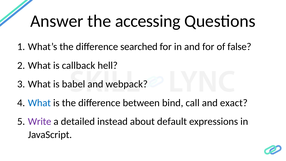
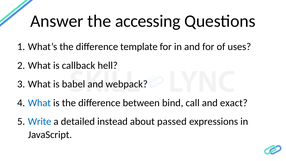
searched: searched -> template (139, 47)
false: false -> uses (239, 47)
Write colour: purple -> blue (40, 121)
default: default -> passed (172, 121)
